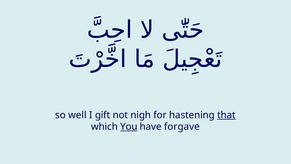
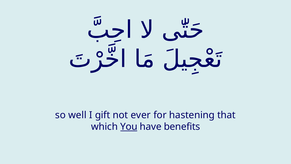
nigh: nigh -> ever (141, 115)
that underline: present -> none (226, 115)
forgave: forgave -> benefits (182, 127)
